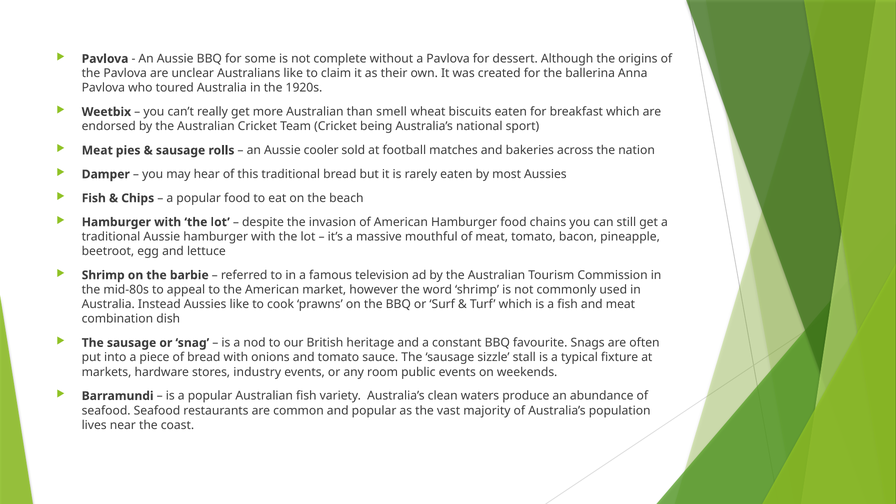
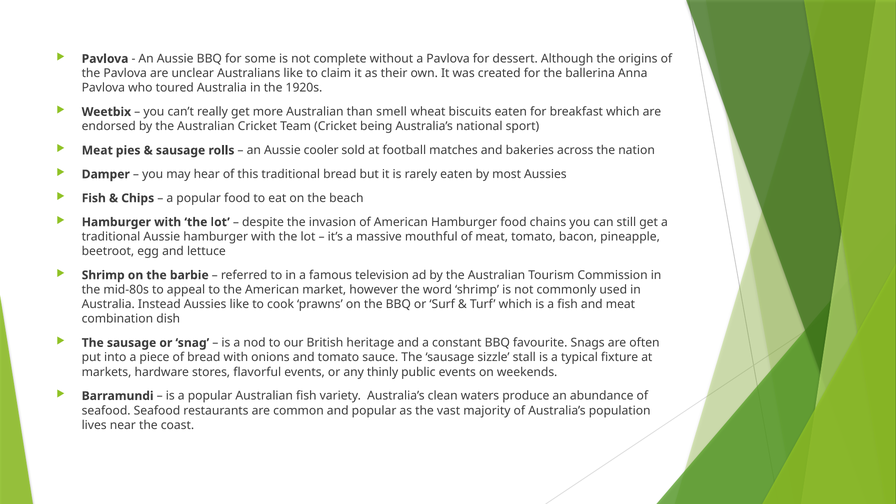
industry: industry -> flavorful (257, 372)
room: room -> thinly (383, 372)
